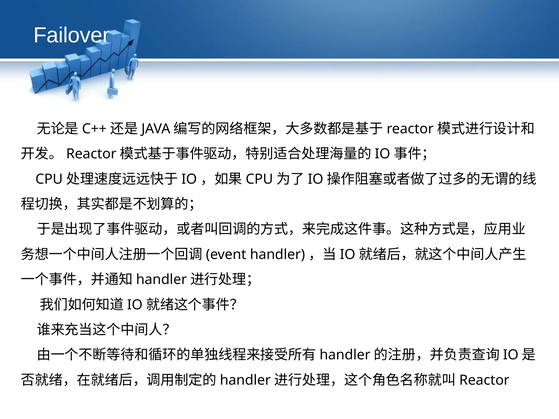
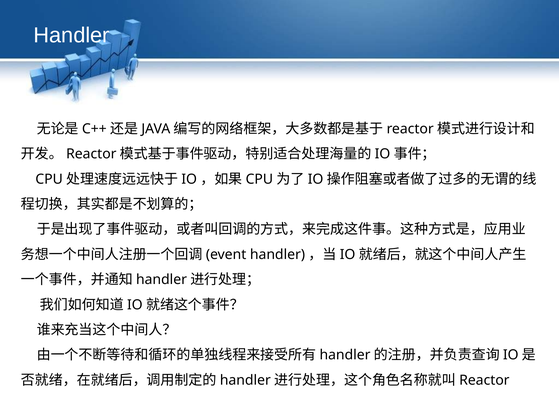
Failover: Failover -> Handler (72, 35)
